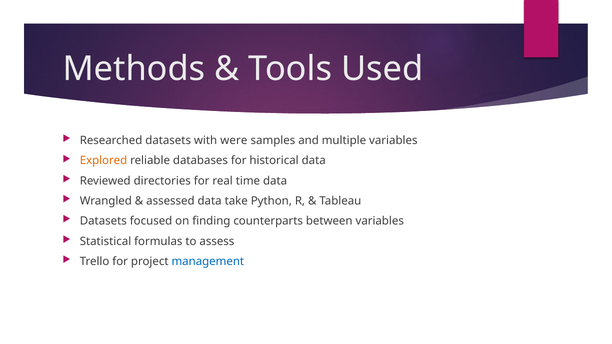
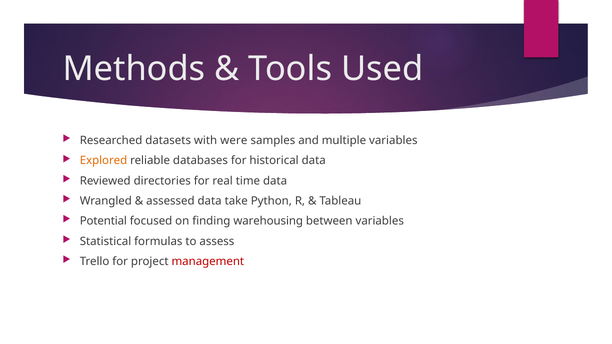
Datasets: Datasets -> Potential (103, 221)
counterparts: counterparts -> warehousing (268, 221)
management colour: blue -> red (208, 262)
